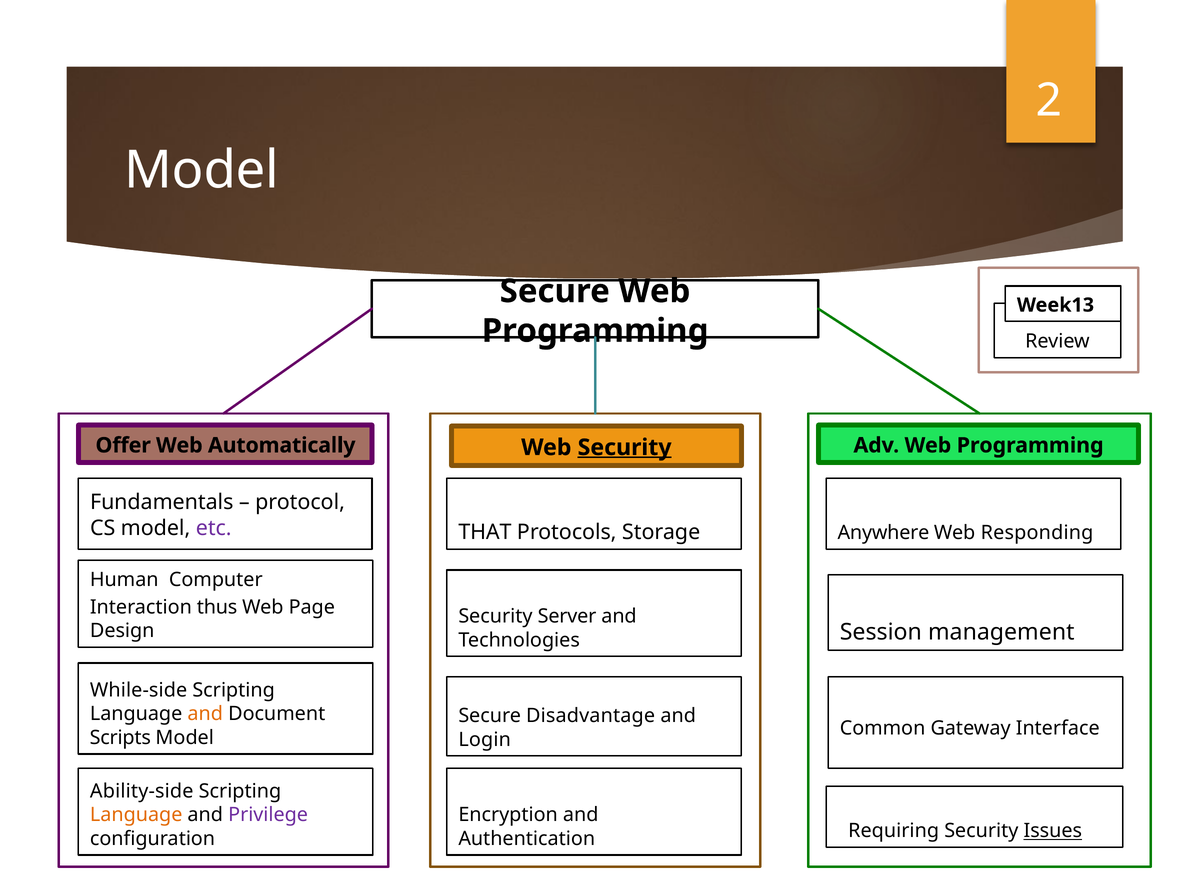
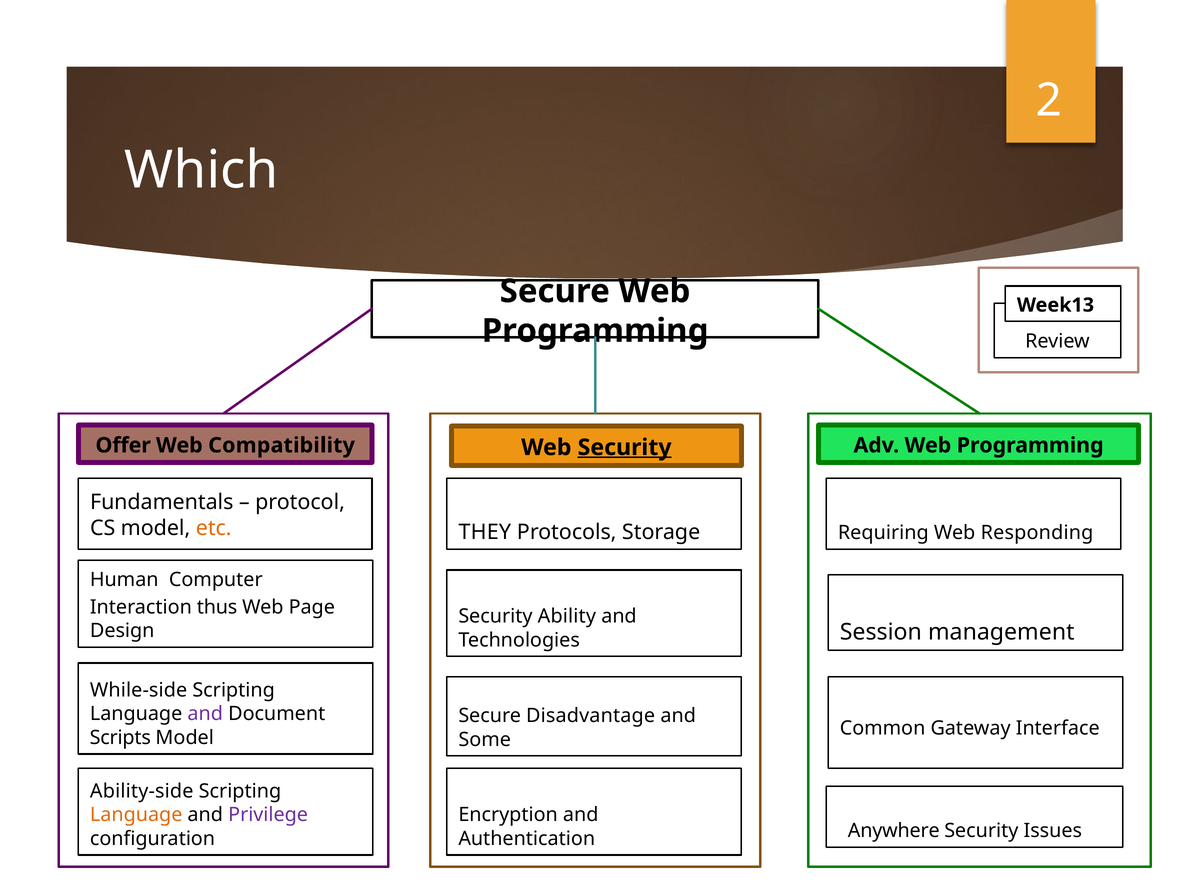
Model: Model -> Which (201, 170)
Automatically: Automatically -> Compatibility (282, 445)
etc colour: purple -> orange (214, 528)
THAT: THAT -> THEY (485, 532)
Anywhere: Anywhere -> Requiring (883, 533)
Server: Server -> Ability (567, 616)
and colour: orange -> purple (205, 714)
Login: Login -> Some (485, 740)
Requiring: Requiring -> Anywhere (894, 831)
Issues underline: present -> none (1053, 831)
